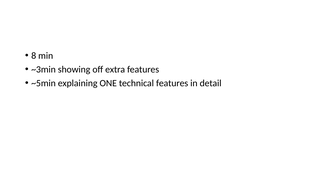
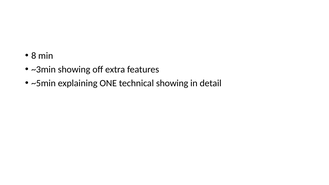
technical features: features -> showing (172, 83)
